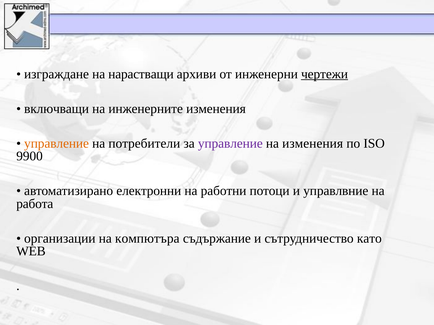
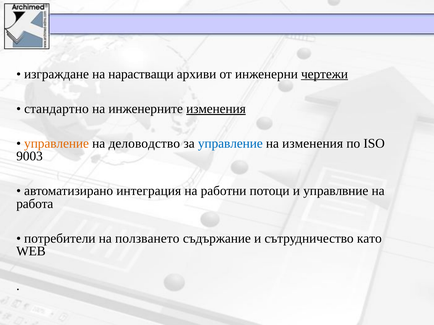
включващи: включващи -> стандартно (56, 109)
изменения underline: none -> present (216, 109)
потребители: потребители -> деловодство (144, 144)
управление colour: purple -> blue (230, 144)
9900: 9900 -> 9003 (30, 156)
електронни: електронни -> интеграция (149, 191)
организации: организации -> потребители (60, 239)
компютъра: компютъра -> ползването (147, 239)
